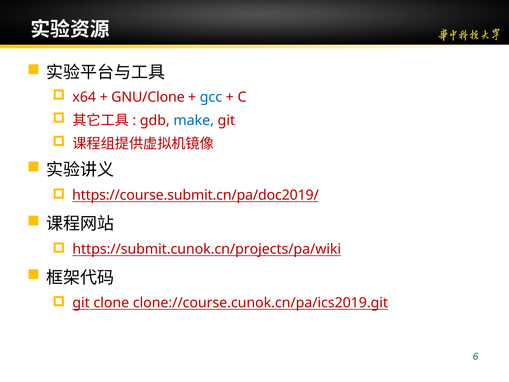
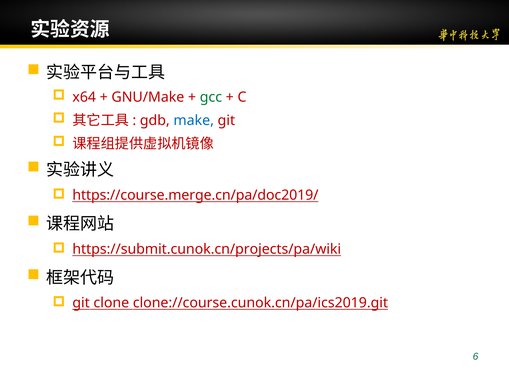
GNU/Clone: GNU/Clone -> GNU/Make (148, 97)
gcc colour: blue -> green (211, 97)
https://course.submit.cn/pa/doc2019/: https://course.submit.cn/pa/doc2019/ -> https://course.merge.cn/pa/doc2019/ (195, 195)
